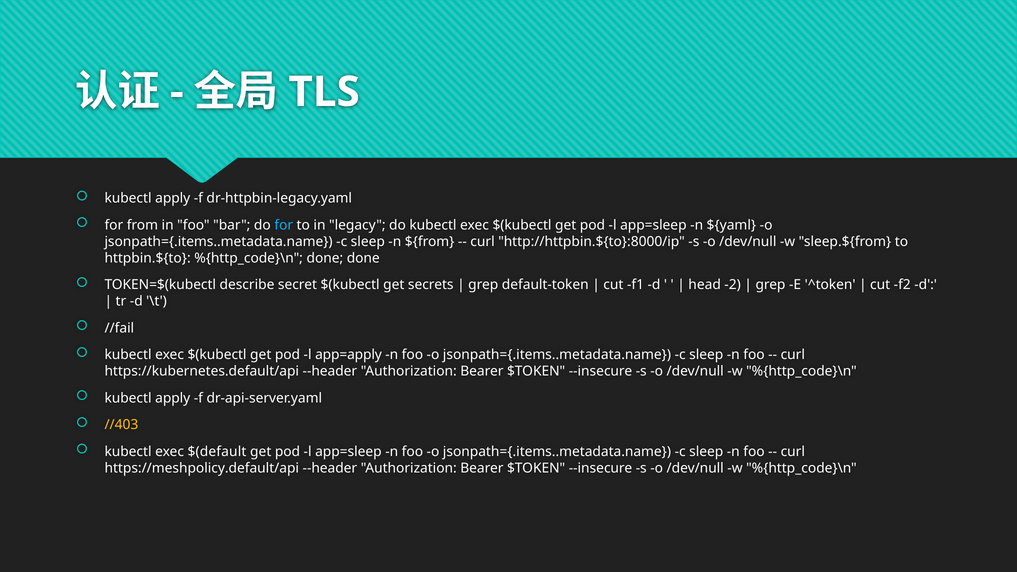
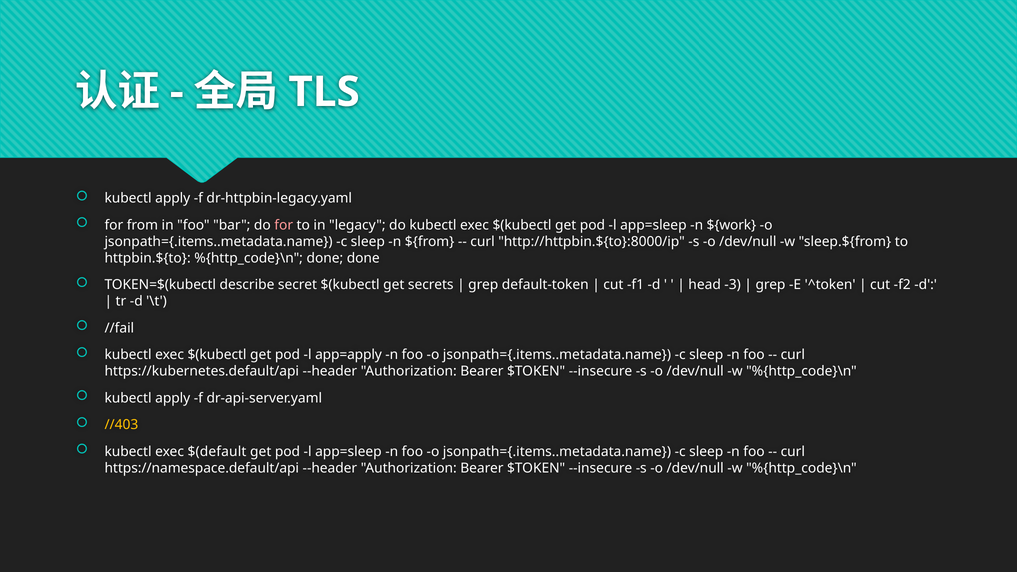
for colour: light blue -> pink (284, 225)
${yaml: ${yaml -> ${work (731, 225)
-2: -2 -> -3 (733, 285)
https://meshpolicy.default/api: https://meshpolicy.default/api -> https://namespace.default/api (202, 468)
